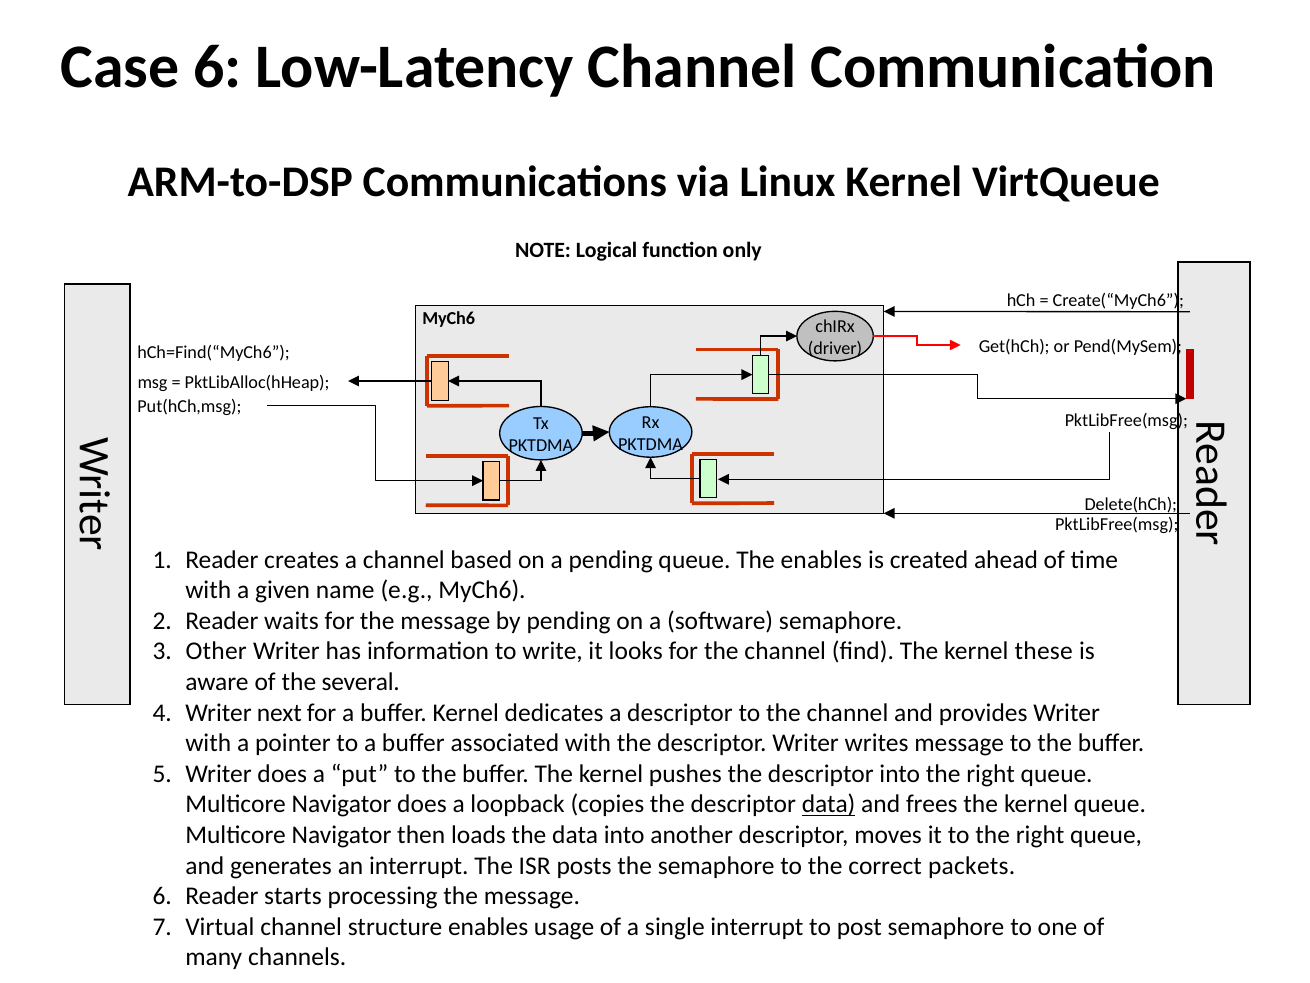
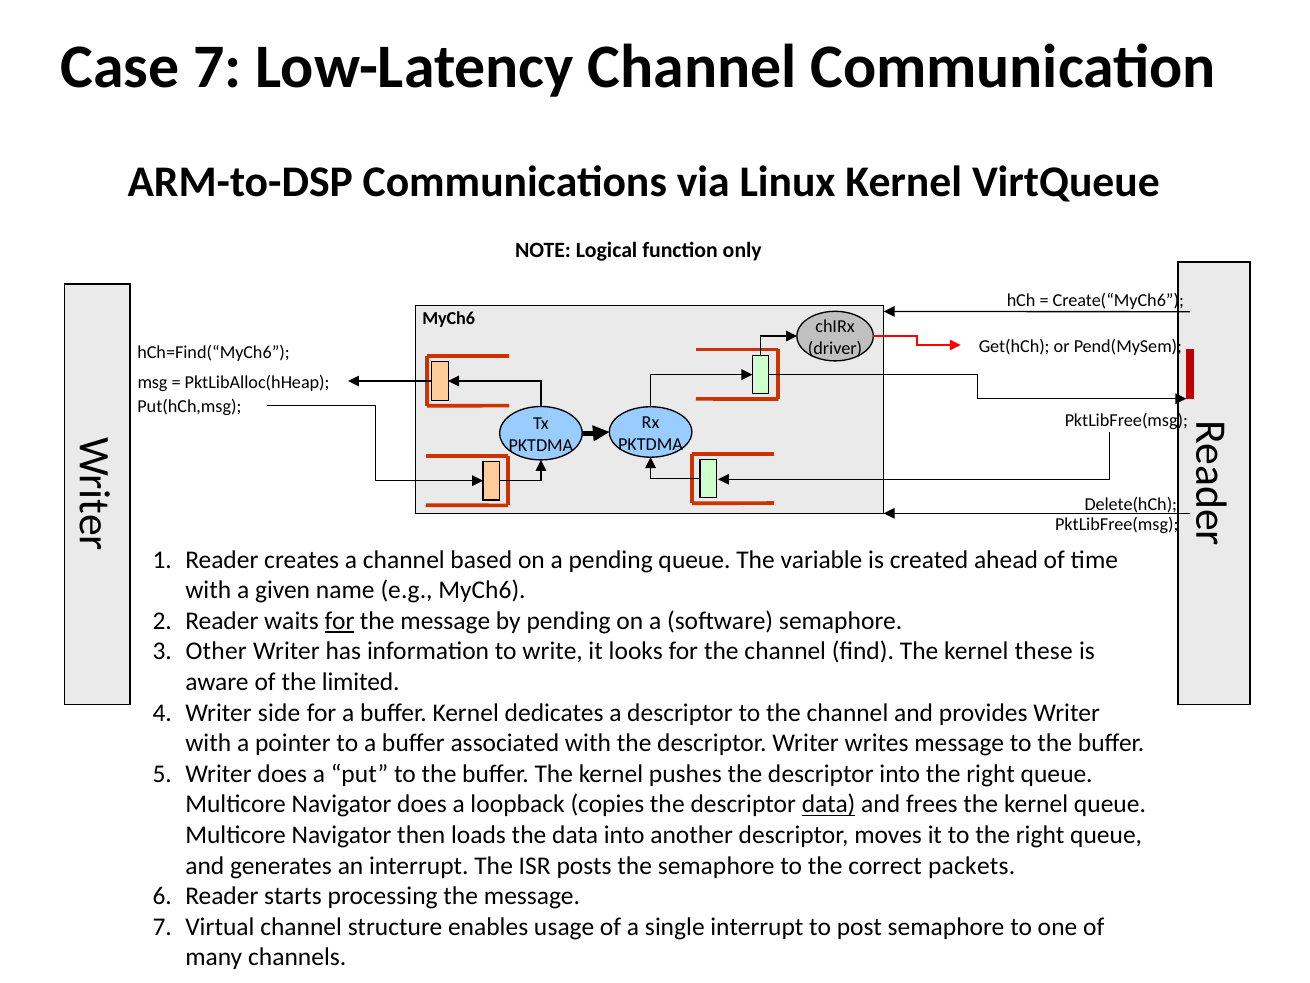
Case 6: 6 -> 7 (218, 67)
The enables: enables -> variable (821, 559)
for underline: none -> present (340, 621)
several: several -> limited (361, 682)
next: next -> side (279, 712)
